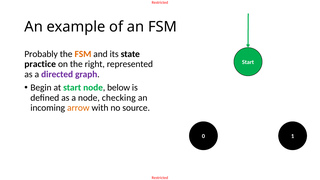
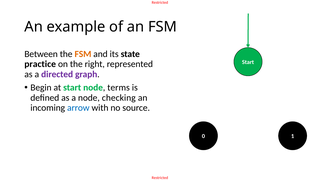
Probably: Probably -> Between (41, 54)
below: below -> terms (119, 88)
arrow colour: orange -> blue (78, 108)
